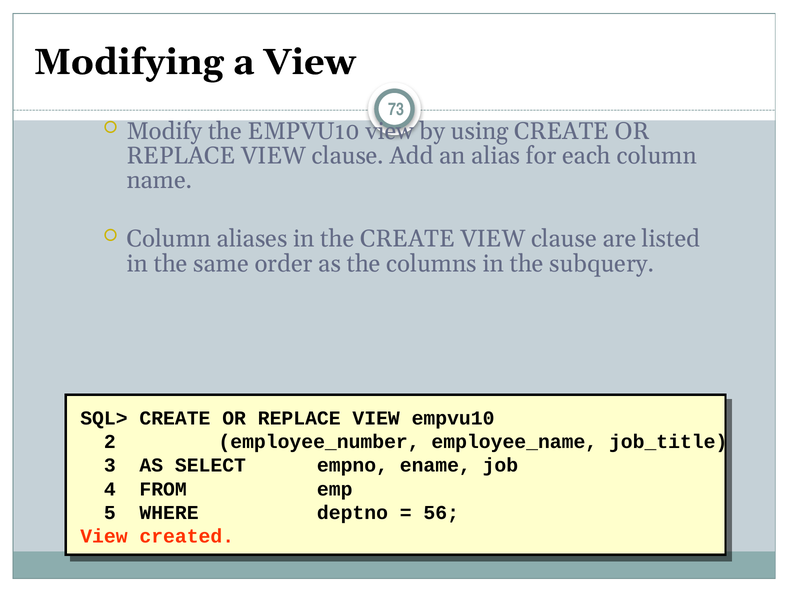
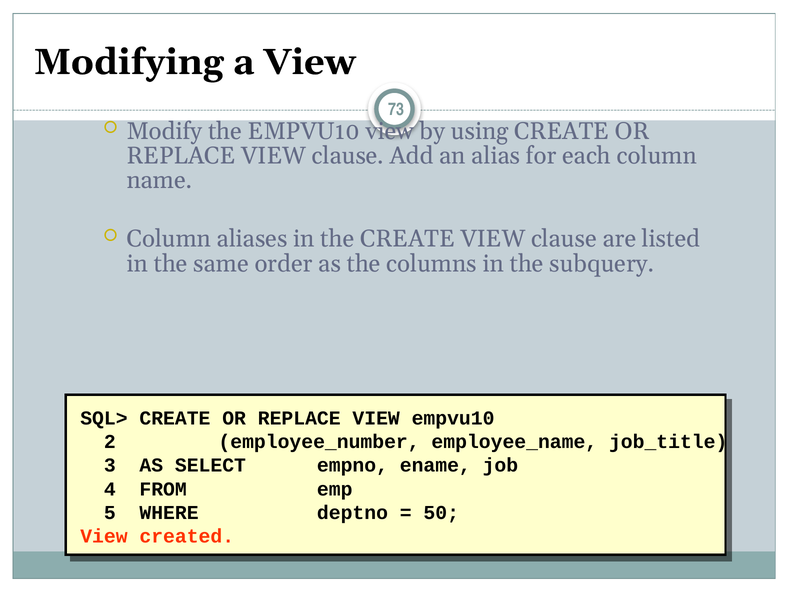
56: 56 -> 50 (441, 513)
